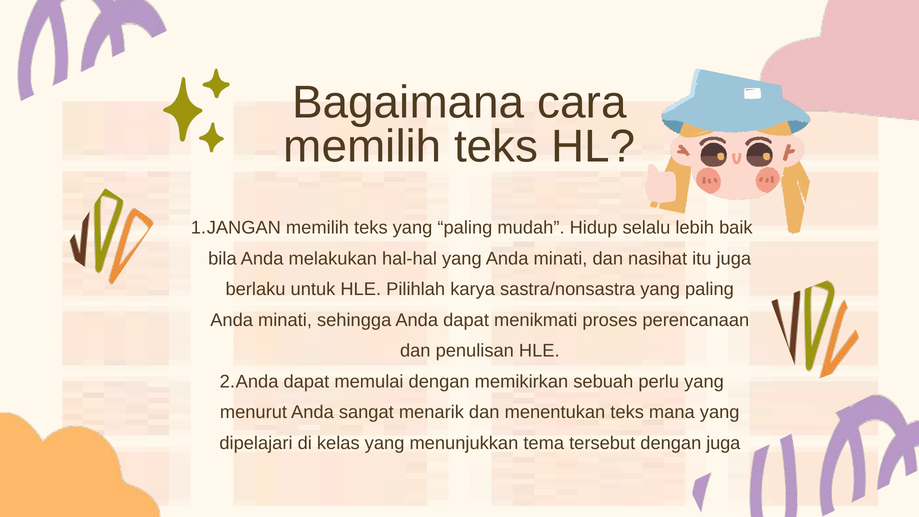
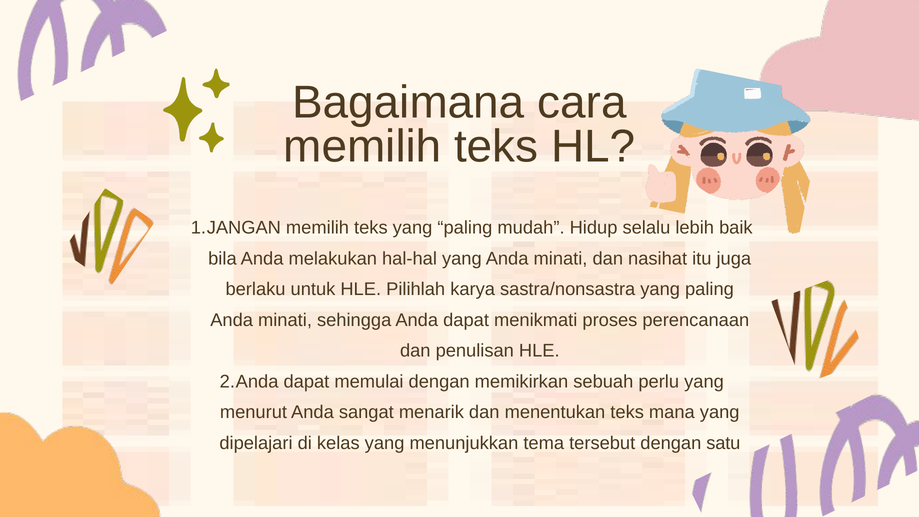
dengan juga: juga -> satu (723, 443)
